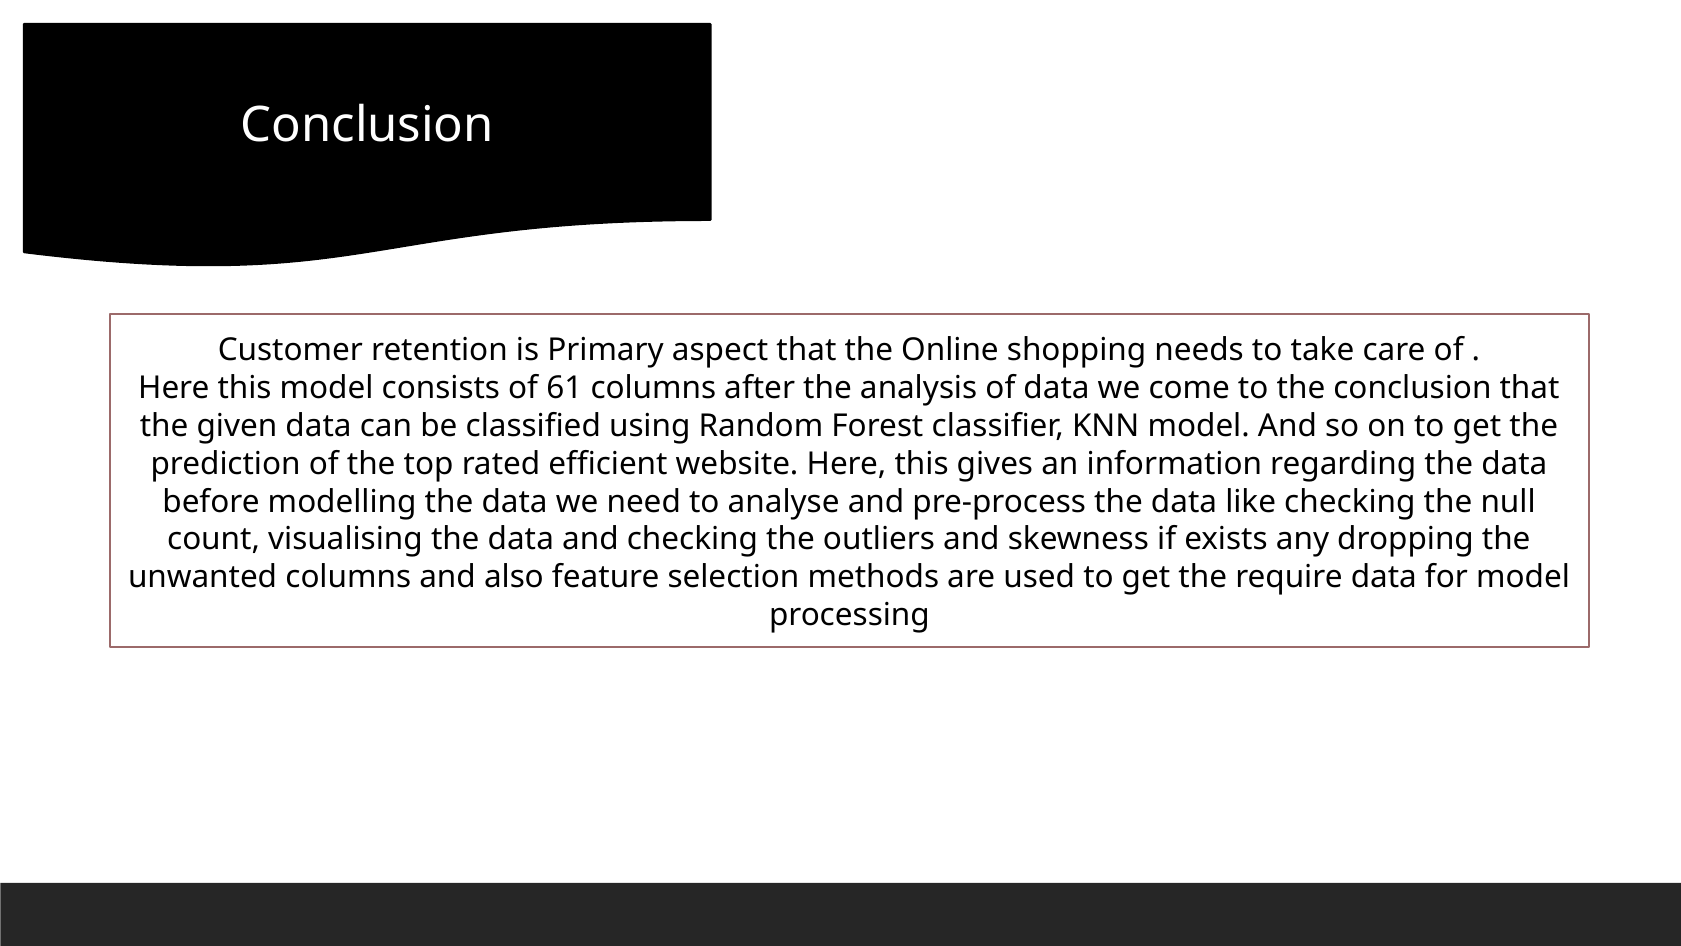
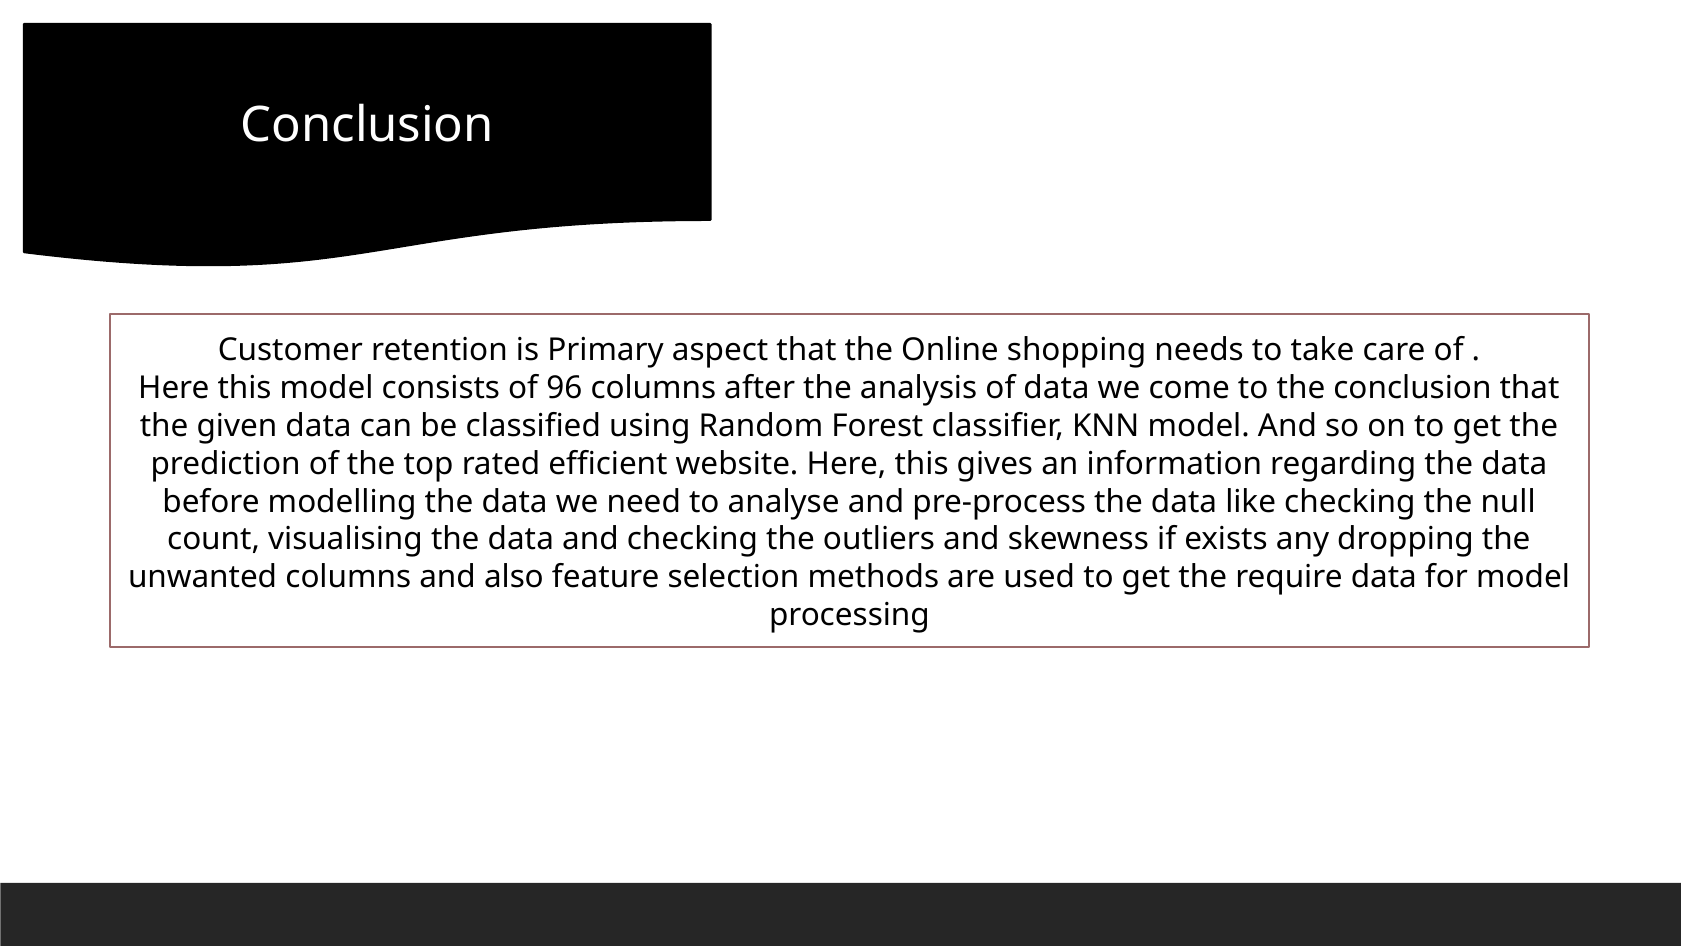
61: 61 -> 96 (564, 388)
